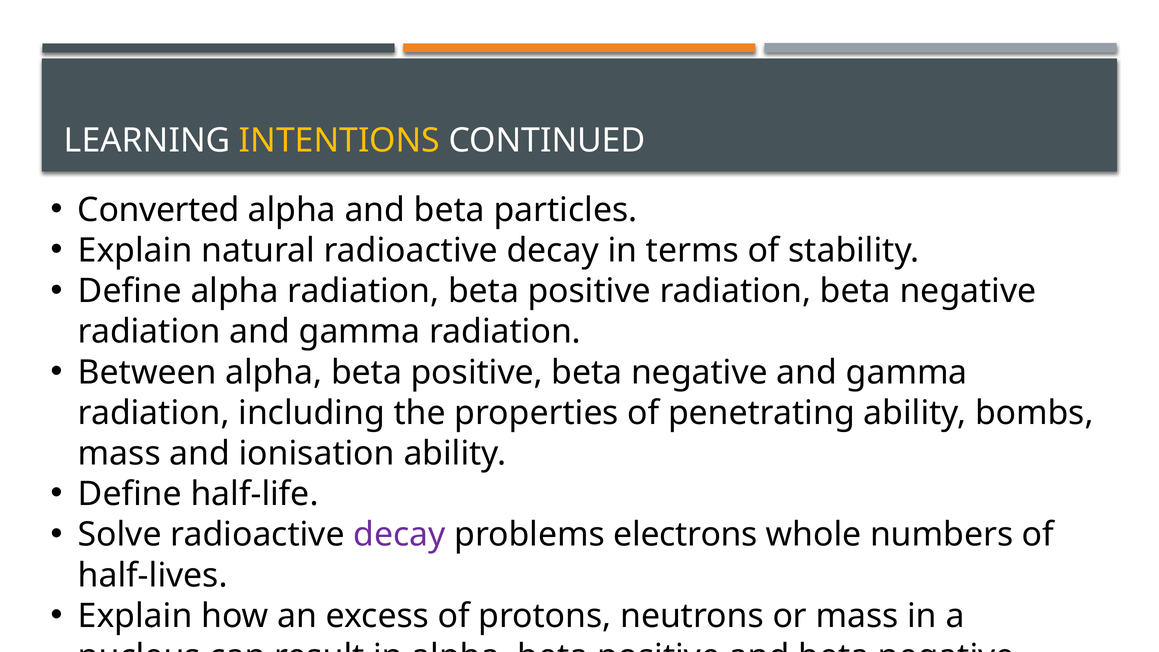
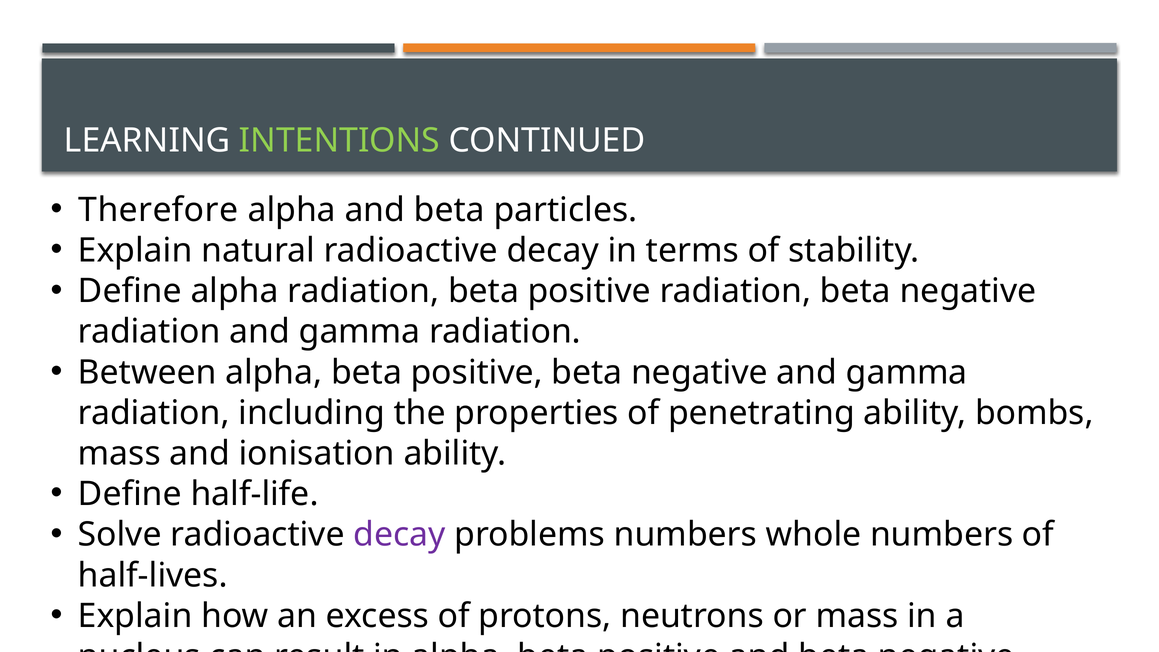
INTENTIONS colour: yellow -> light green (339, 141)
Converted: Converted -> Therefore (158, 210)
problems electrons: electrons -> numbers (685, 535)
